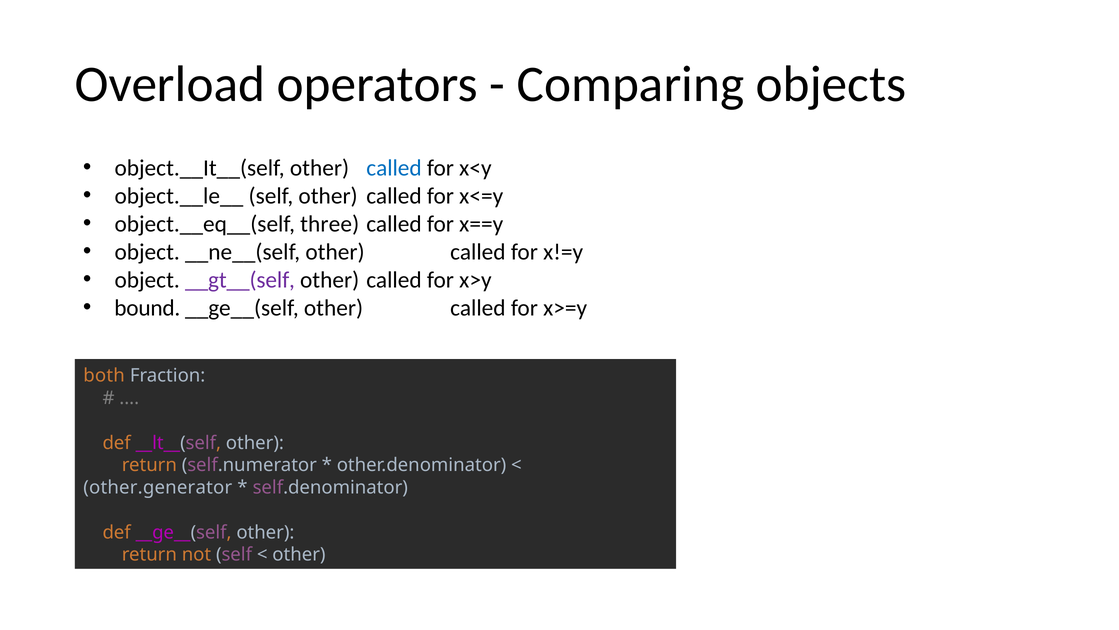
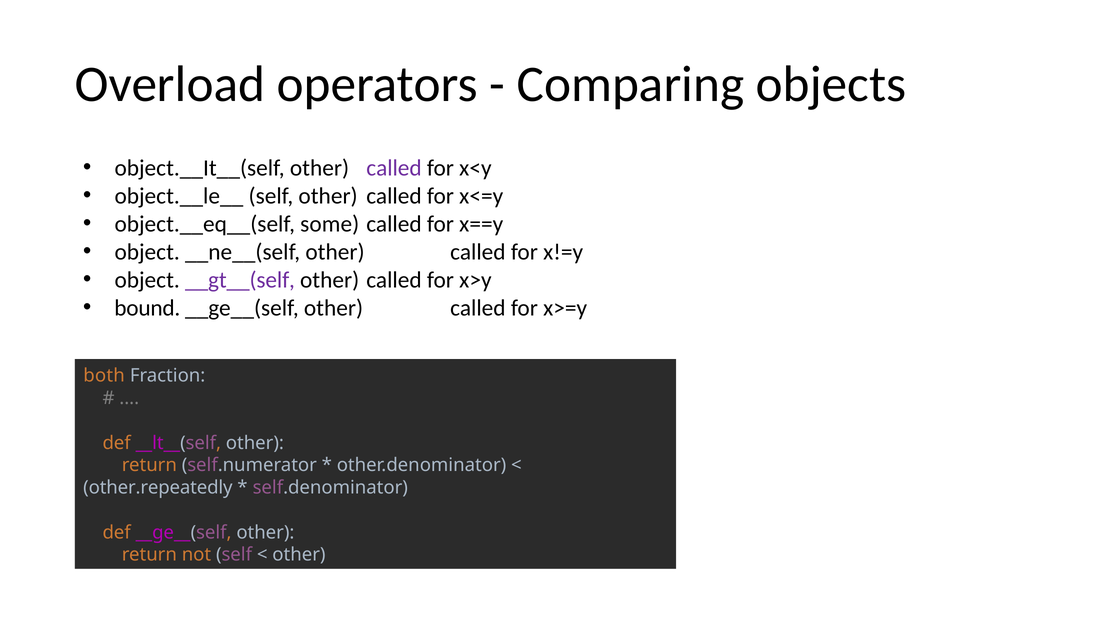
called colour: blue -> purple (394, 168)
three: three -> some (330, 224)
other.generator: other.generator -> other.repeatedly (158, 487)
